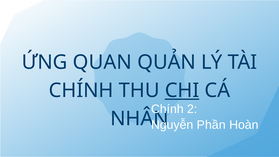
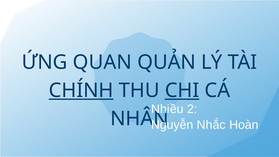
CHÍNH underline: none -> present (81, 90)
Chính: Chính -> Nhiều (167, 109)
Phần: Phần -> Nhắc (211, 125)
